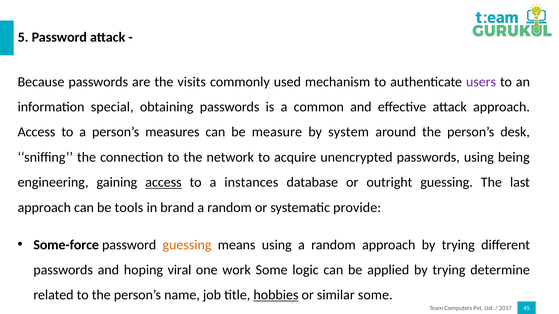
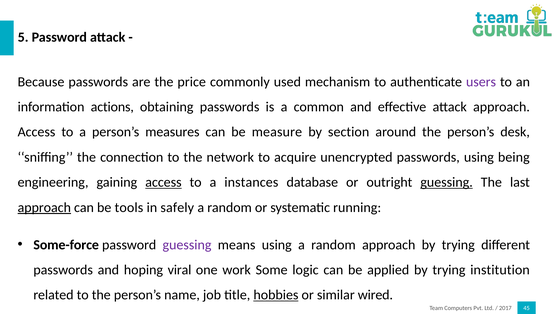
visits: visits -> price (192, 82)
special: special -> actions (112, 107)
system: system -> section (349, 132)
guessing underline: none -> present (447, 183)
approach underline: none -> present (44, 208)
brand: brand -> safely (177, 208)
provide: provide -> running (357, 208)
guessing colour: orange -> purple (187, 245)
determine: determine -> institution (500, 270)
similar some: some -> wired (375, 295)
